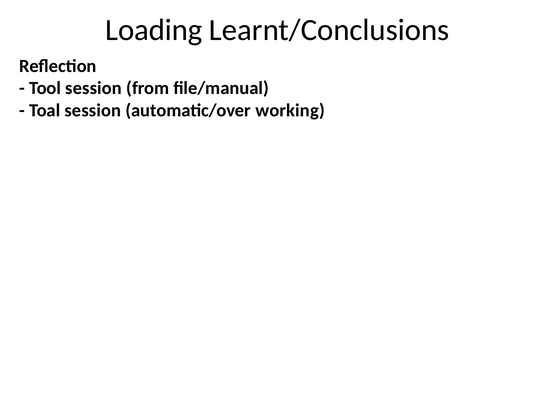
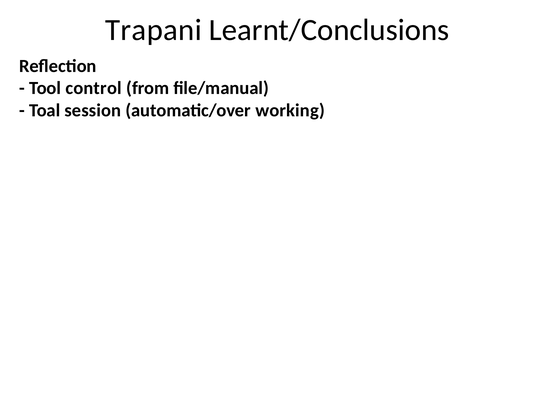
Loading: Loading -> Trapani (154, 30)
Tool session: session -> control (94, 88)
